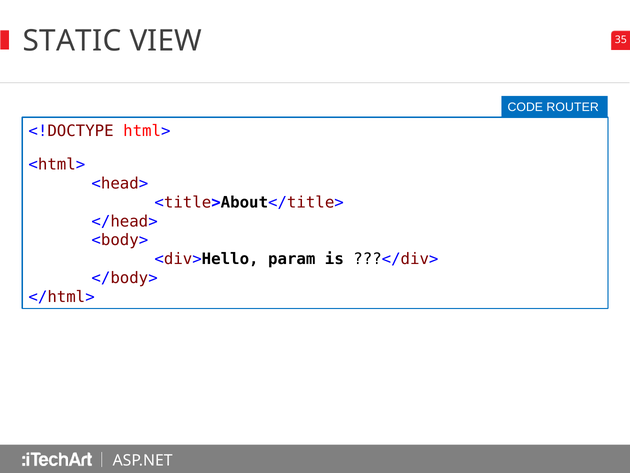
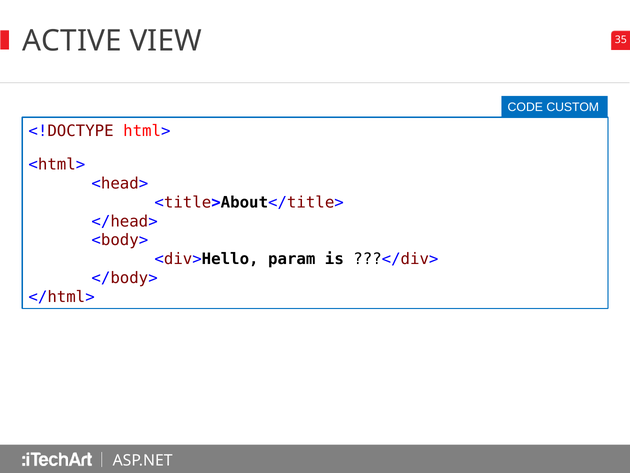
STATIC: STATIC -> ACTIVE (72, 41)
ROUTER: ROUTER -> CUSTOM (573, 107)
